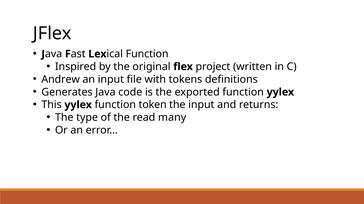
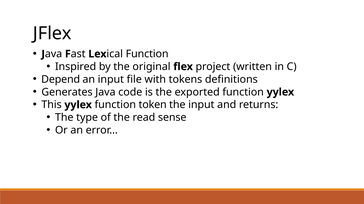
Andrew: Andrew -> Depend (61, 80)
many: many -> sense (172, 118)
